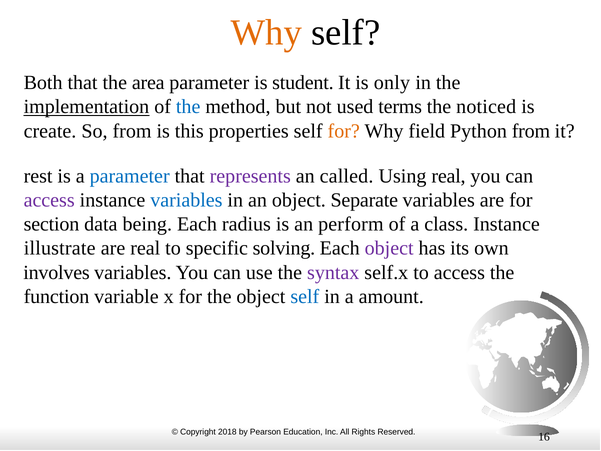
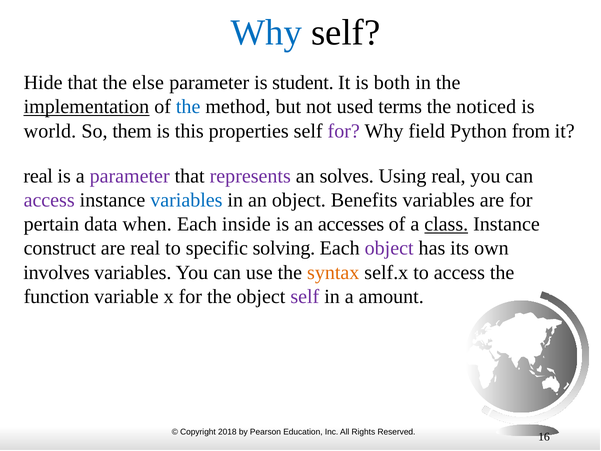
Why colour: orange -> blue (266, 33)
Both: Both -> Hide (43, 83)
area: area -> else (148, 83)
only: only -> both (392, 83)
create: create -> world (50, 131)
So from: from -> them (132, 131)
for colour: orange -> purple (344, 131)
rest: rest -> real (38, 176)
parameter colour: blue -> purple (130, 176)
called: called -> solves (347, 176)
Separate: Separate -> Benefits (364, 200)
section: section -> pertain (51, 224)
being: being -> when (147, 224)
radius: radius -> inside (246, 224)
perform: perform -> accesses (351, 224)
class underline: none -> present (446, 224)
illustrate: illustrate -> construct (60, 248)
syntax colour: purple -> orange (333, 272)
self colour: blue -> purple (305, 296)
